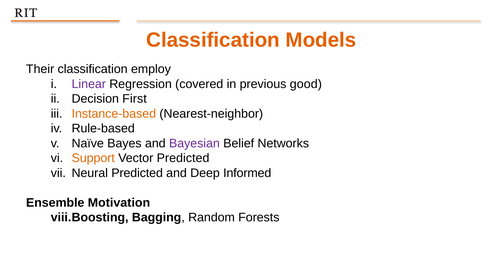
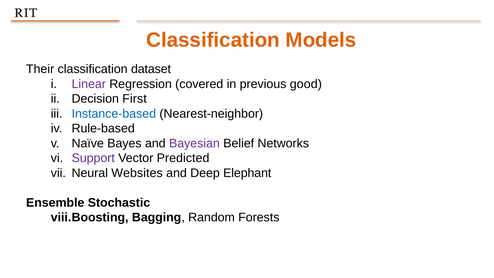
employ: employ -> dataset (151, 69)
Instance-based colour: orange -> blue (114, 114)
Support colour: orange -> purple (93, 158)
Neural Predicted: Predicted -> Websites (137, 173)
Informed: Informed -> Elephant (247, 173)
Motivation: Motivation -> Stochastic (119, 203)
